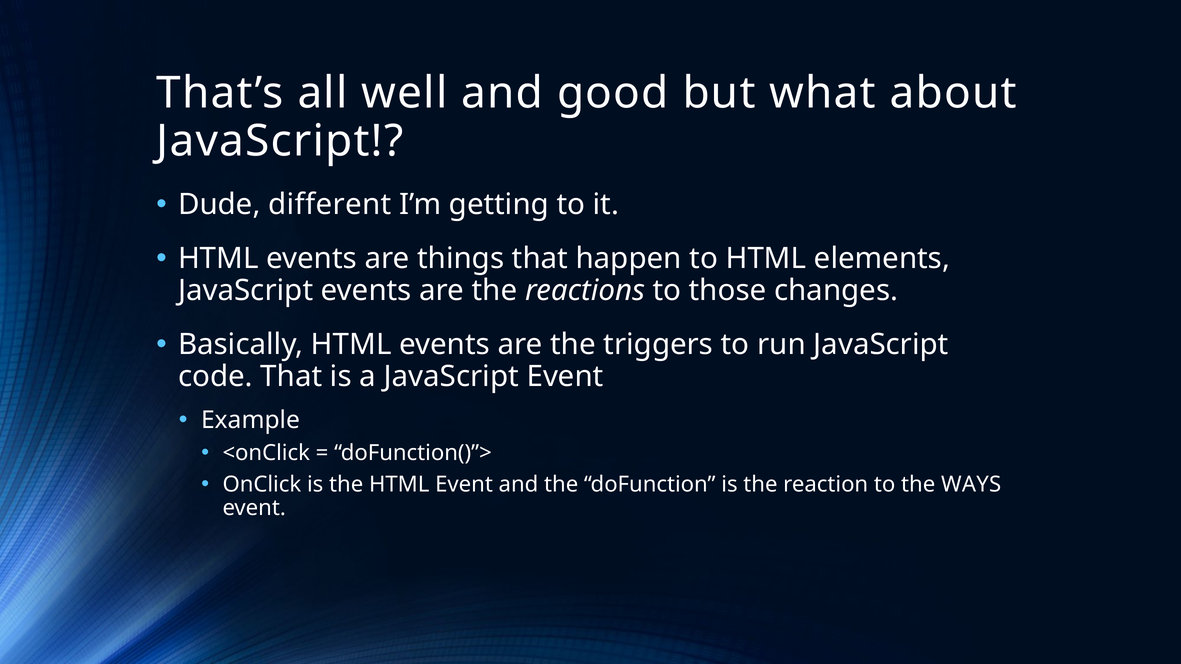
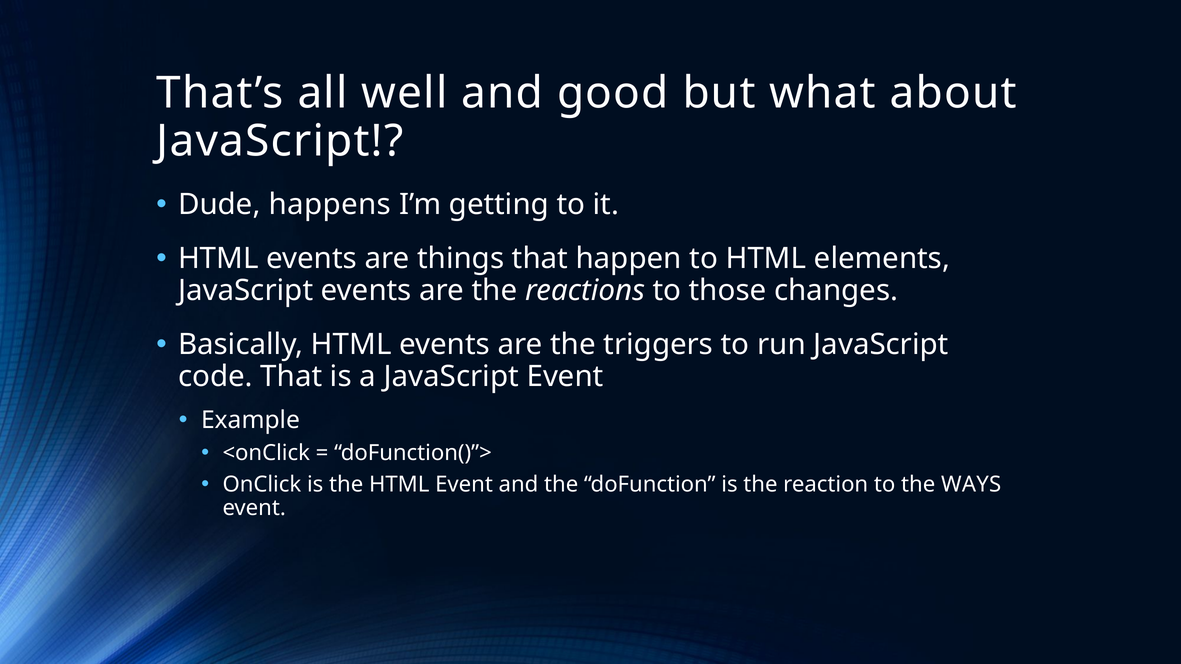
different: different -> happens (330, 205)
